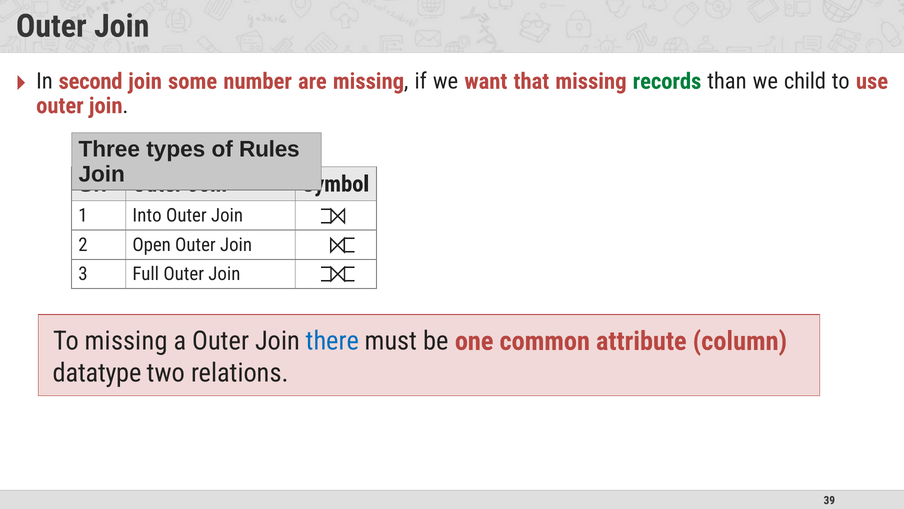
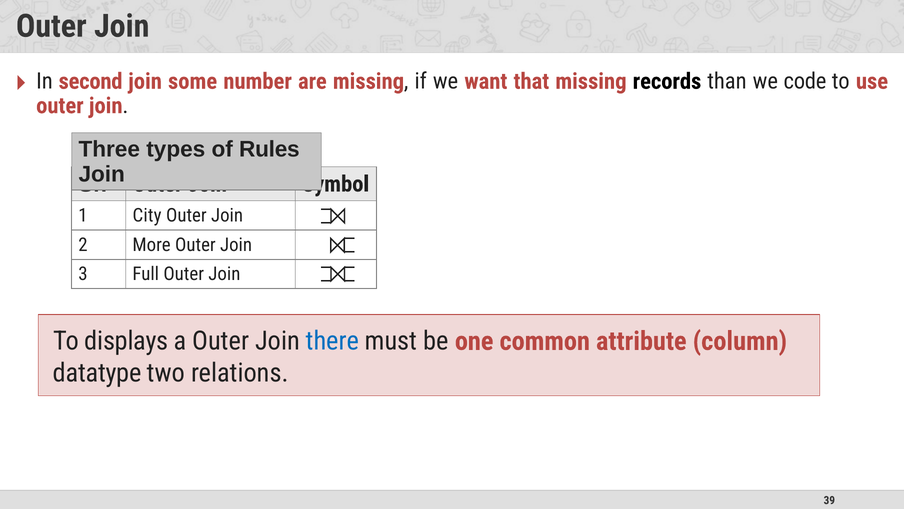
records colour: green -> black (667, 81)
child: child -> code (805, 81)
Into: Into -> City (147, 215)
Open: Open -> More (152, 245)
To missing: missing -> displays (126, 341)
